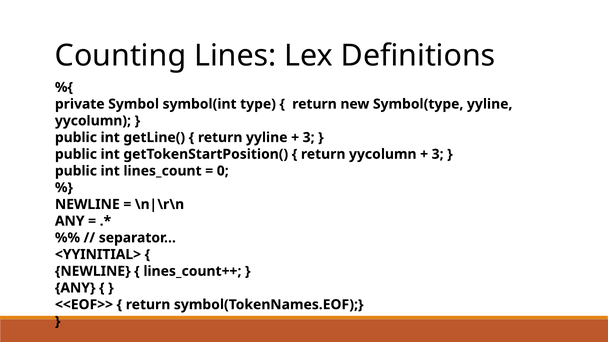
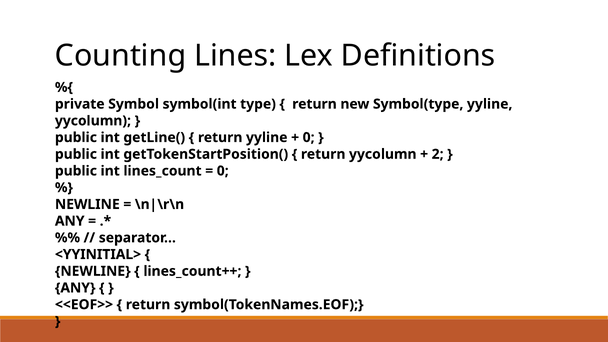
3: 3 -> 0 (309, 137)
3: 3 -> 2 (438, 154)
